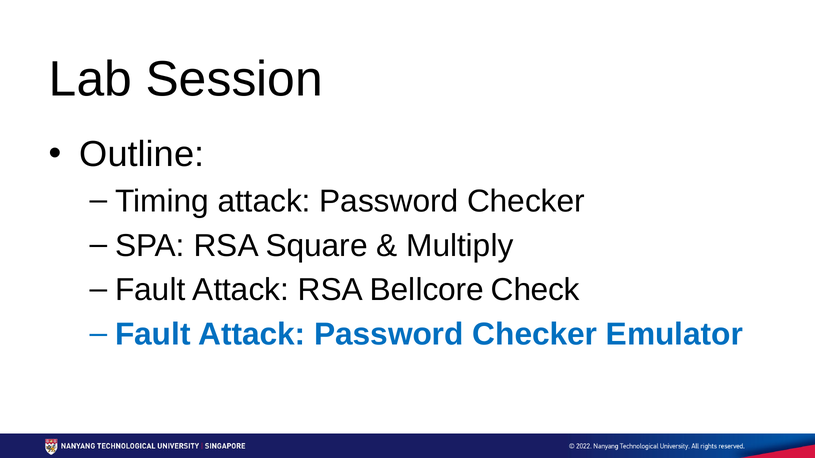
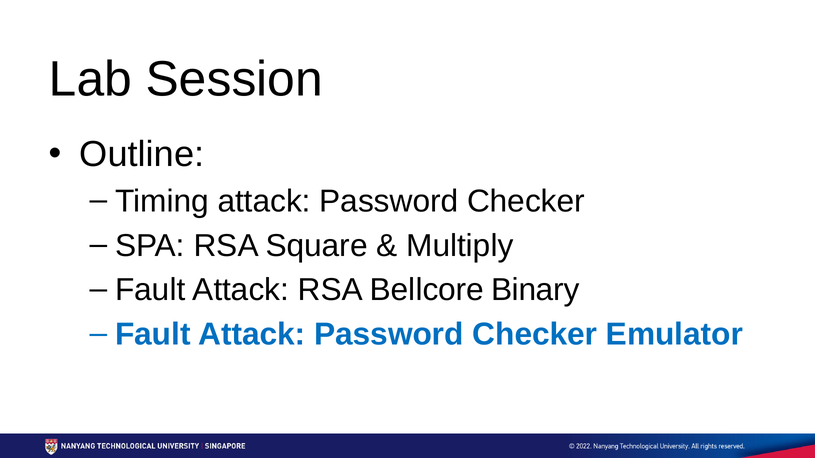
Check: Check -> Binary (535, 290)
